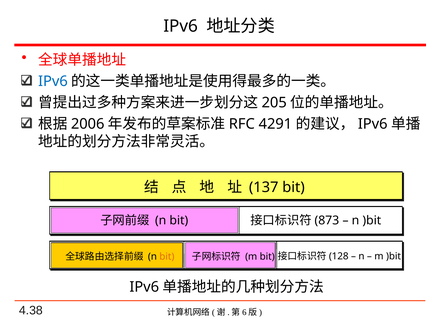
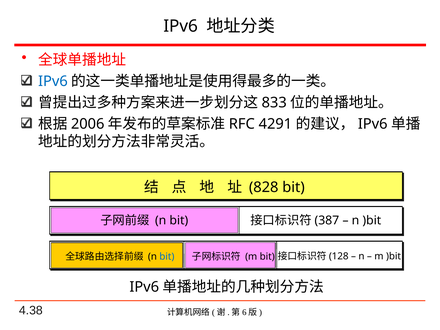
205: 205 -> 833 (274, 103)
137: 137 -> 828 (264, 187)
873: 873 -> 387 (327, 220)
bit colour: orange -> blue (167, 257)
